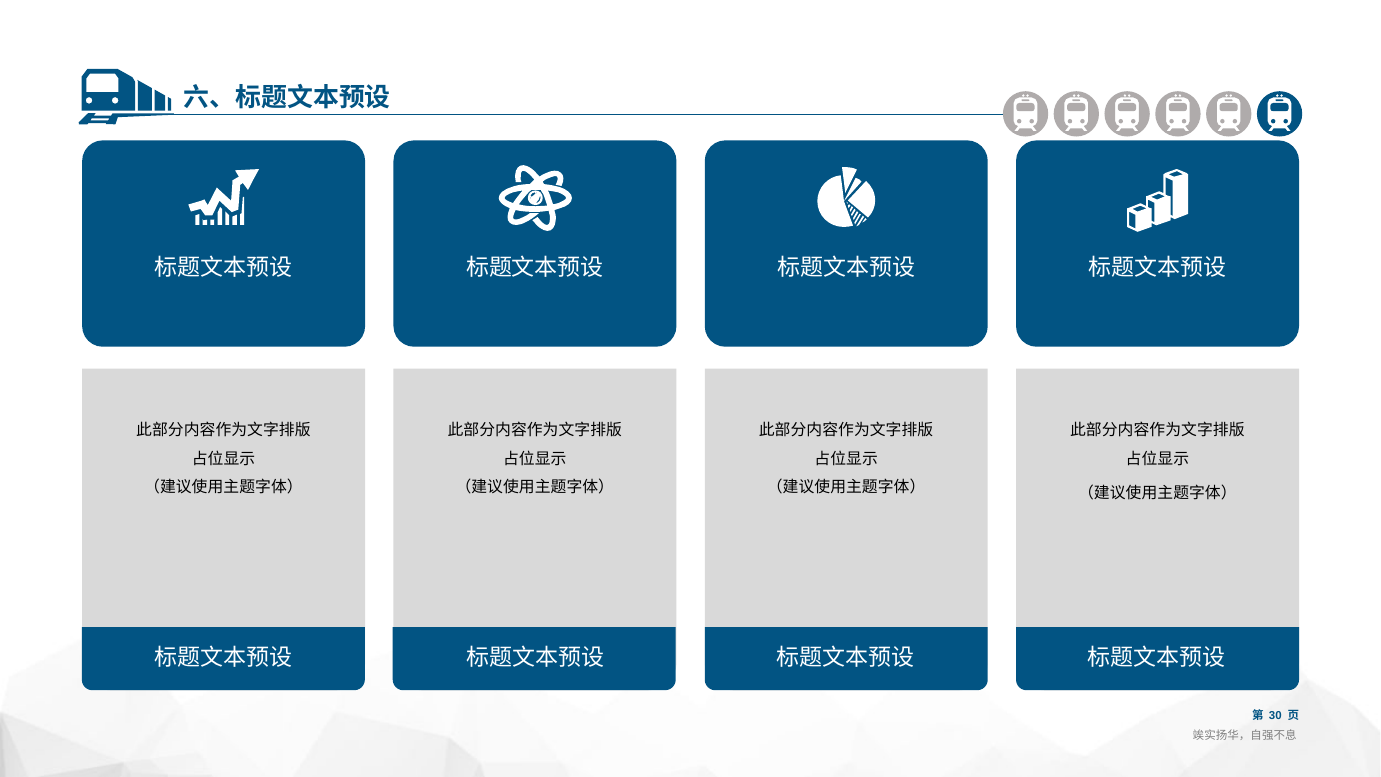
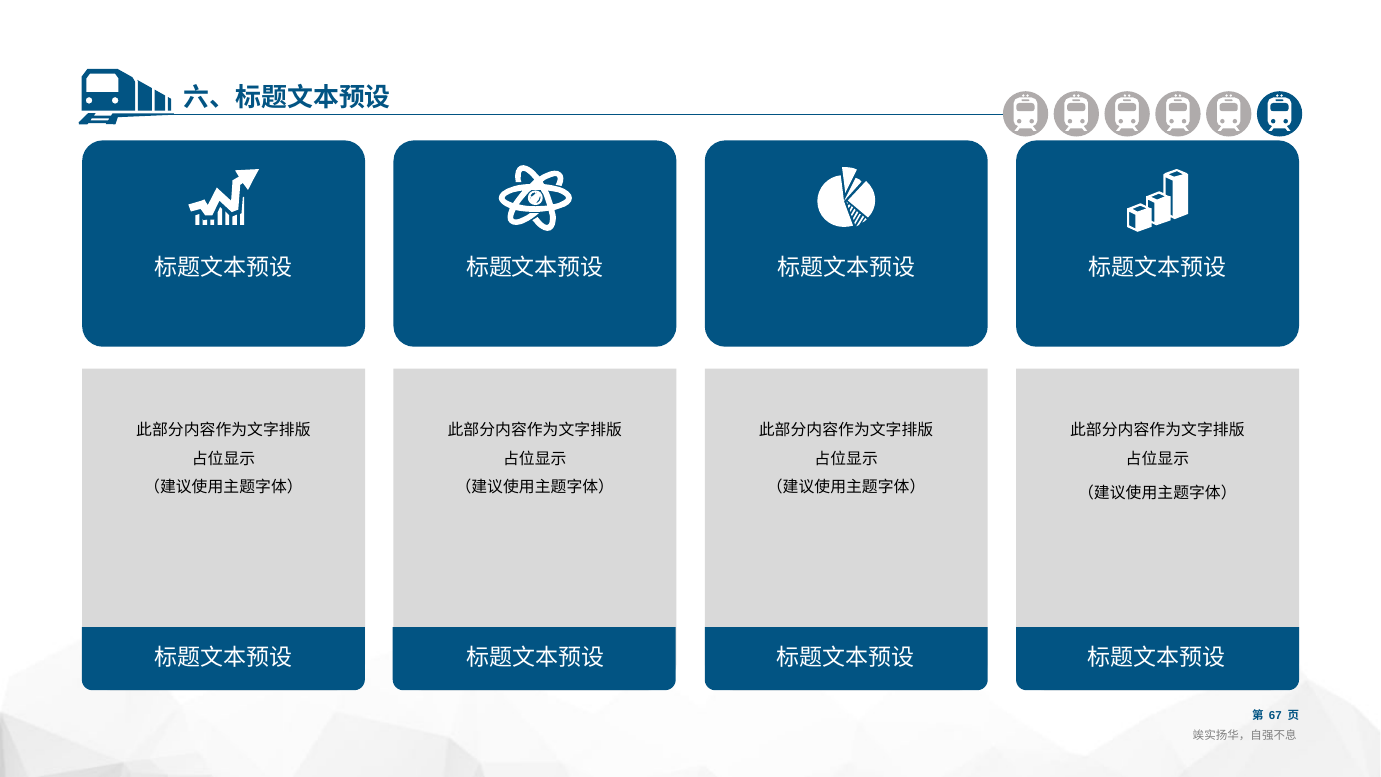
30: 30 -> 67 (1275, 716)
